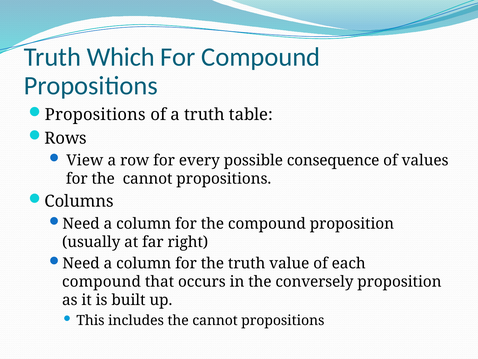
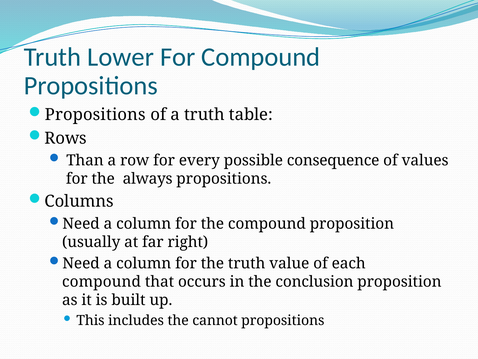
Which: Which -> Lower (121, 57)
View: View -> Than (85, 160)
for the cannot: cannot -> always (148, 179)
conversely: conversely -> conclusion (314, 281)
